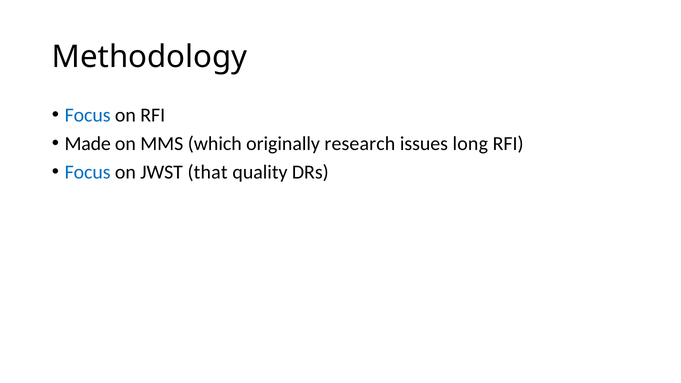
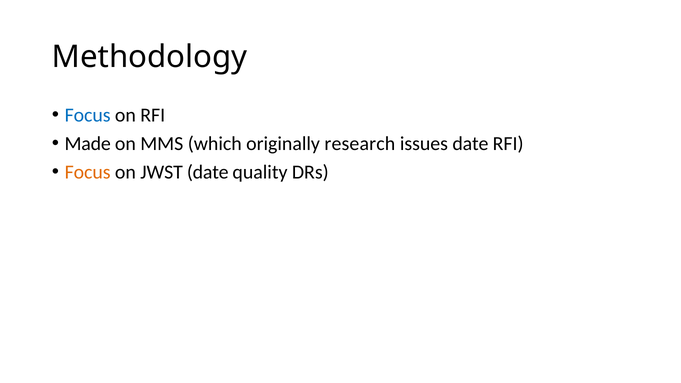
issues long: long -> date (470, 144)
Focus colour: blue -> orange (88, 172)
JWST that: that -> date (208, 172)
